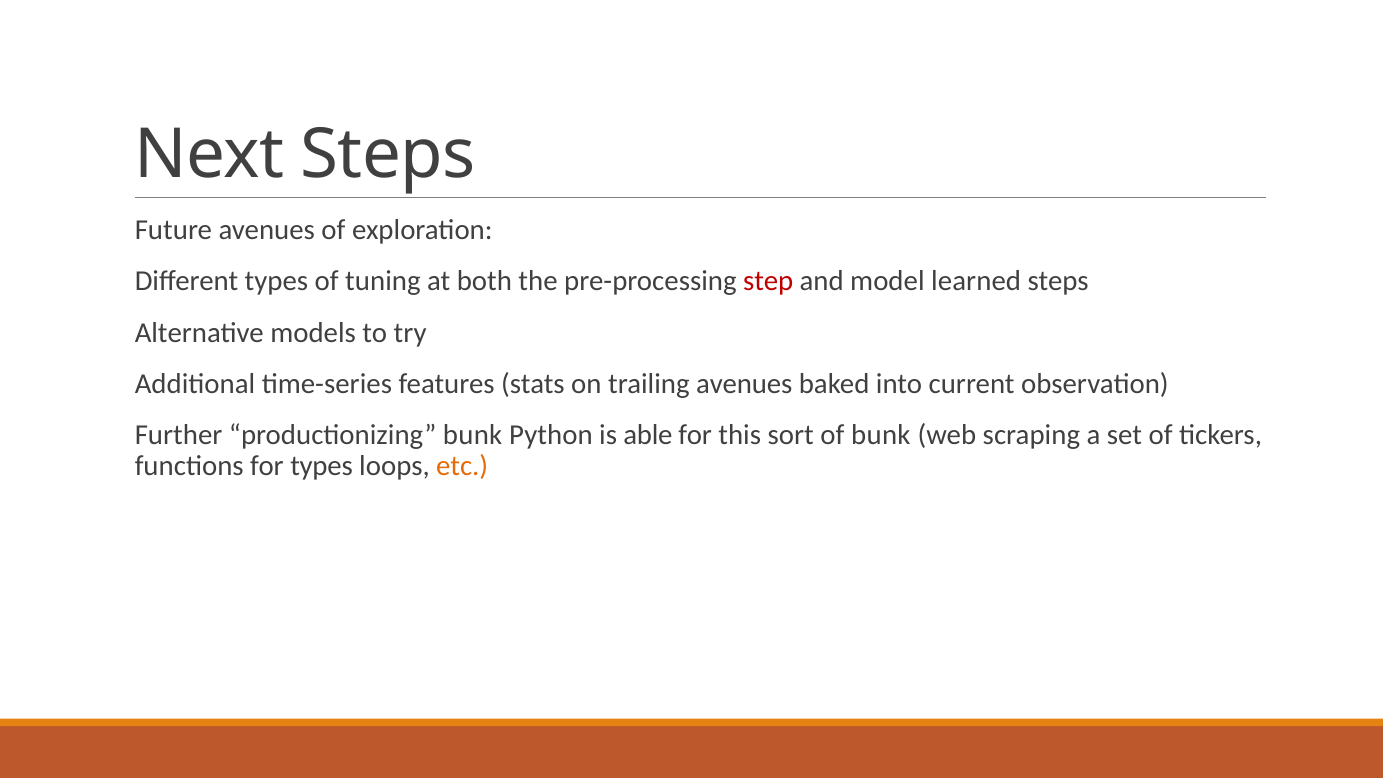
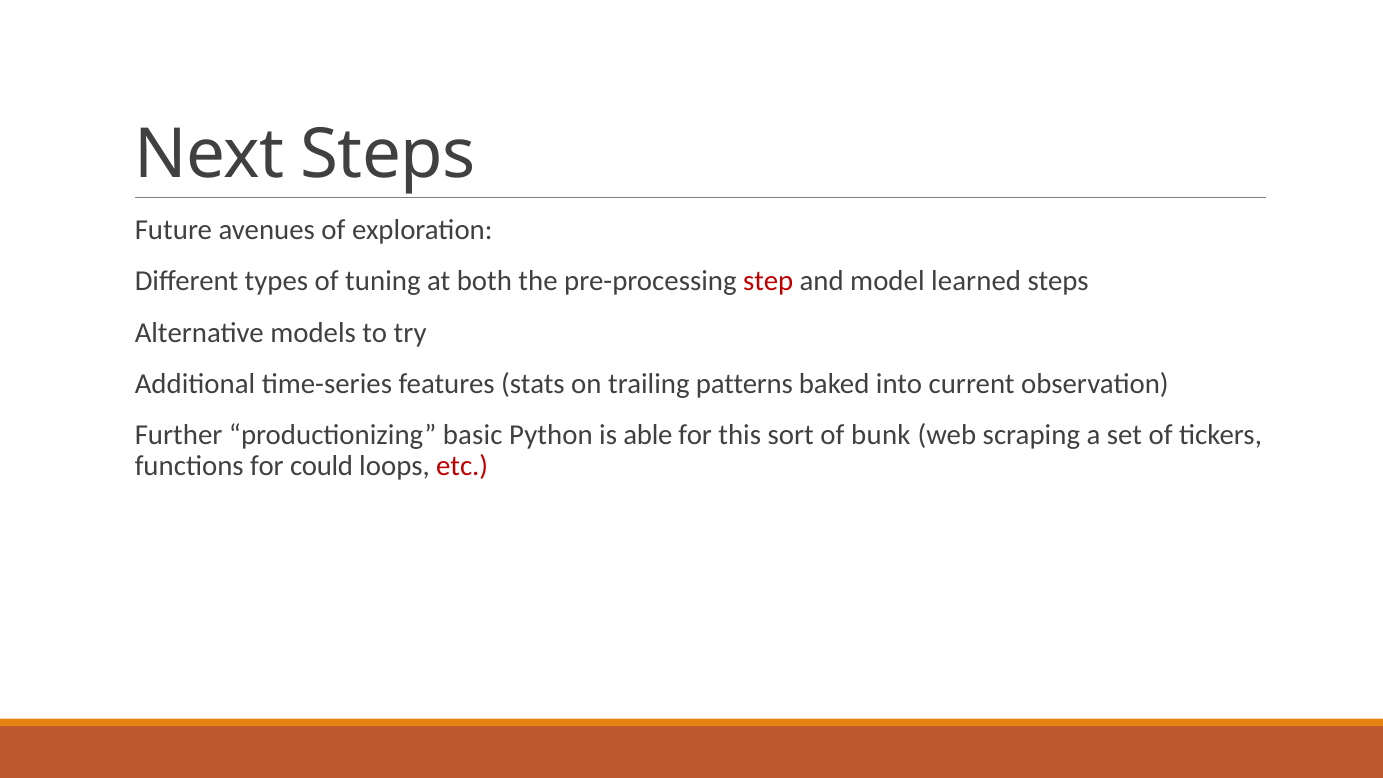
trailing avenues: avenues -> patterns (744, 384)
productionizing bunk: bunk -> basic (473, 435)
for types: types -> could (322, 466)
etc colour: orange -> red (462, 466)
